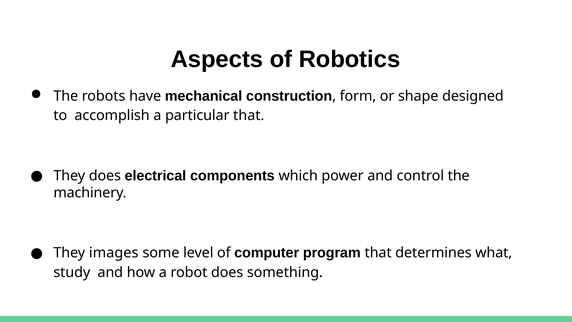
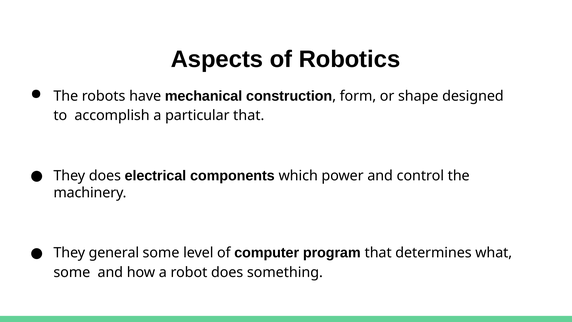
images: images -> general (114, 253)
study: study -> some (72, 272)
